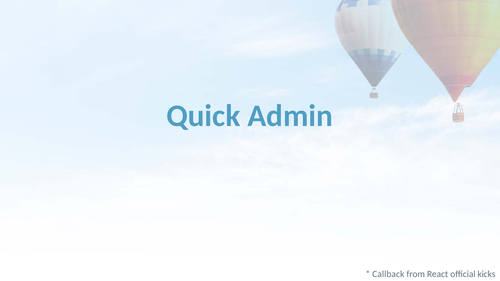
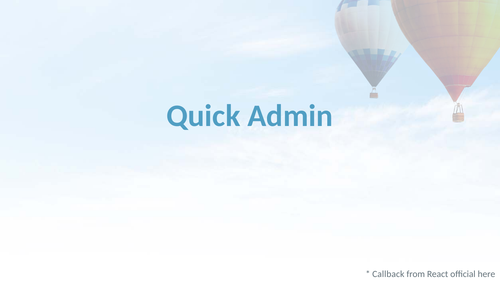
kicks: kicks -> here (486, 274)
